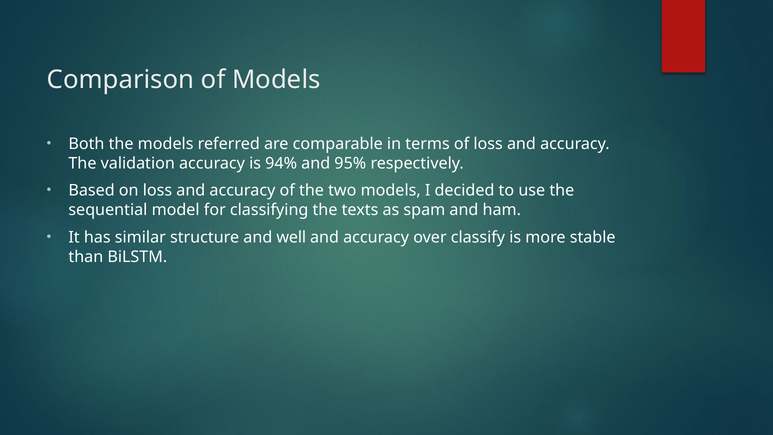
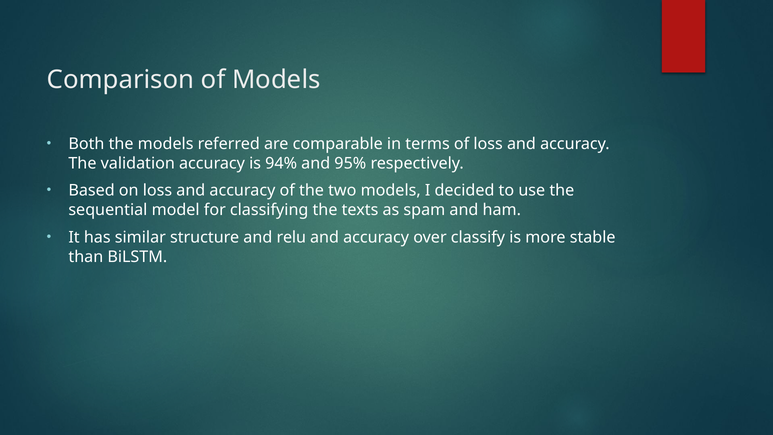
well: well -> relu (291, 237)
